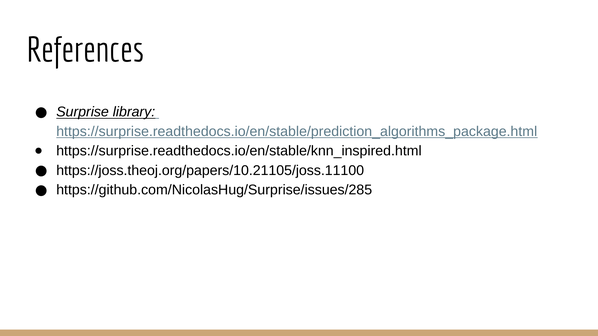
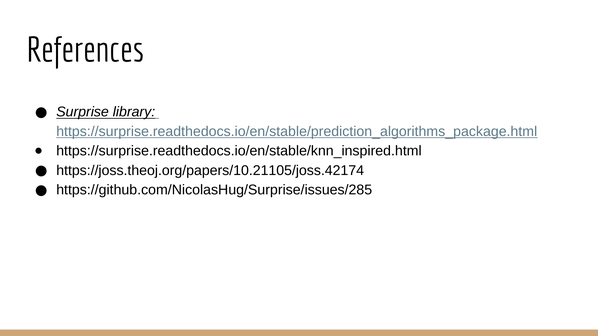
https://joss.theoj.org/papers/10.21105/joss.11100: https://joss.theoj.org/papers/10.21105/joss.11100 -> https://joss.theoj.org/papers/10.21105/joss.42174 (210, 171)
